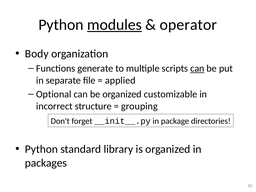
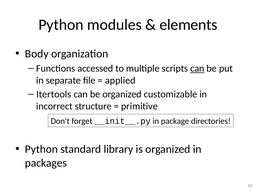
modules underline: present -> none (114, 25)
operator: operator -> elements (188, 25)
generate: generate -> accessed (95, 68)
Optional: Optional -> Itertools (54, 94)
grouping: grouping -> primitive (139, 106)
